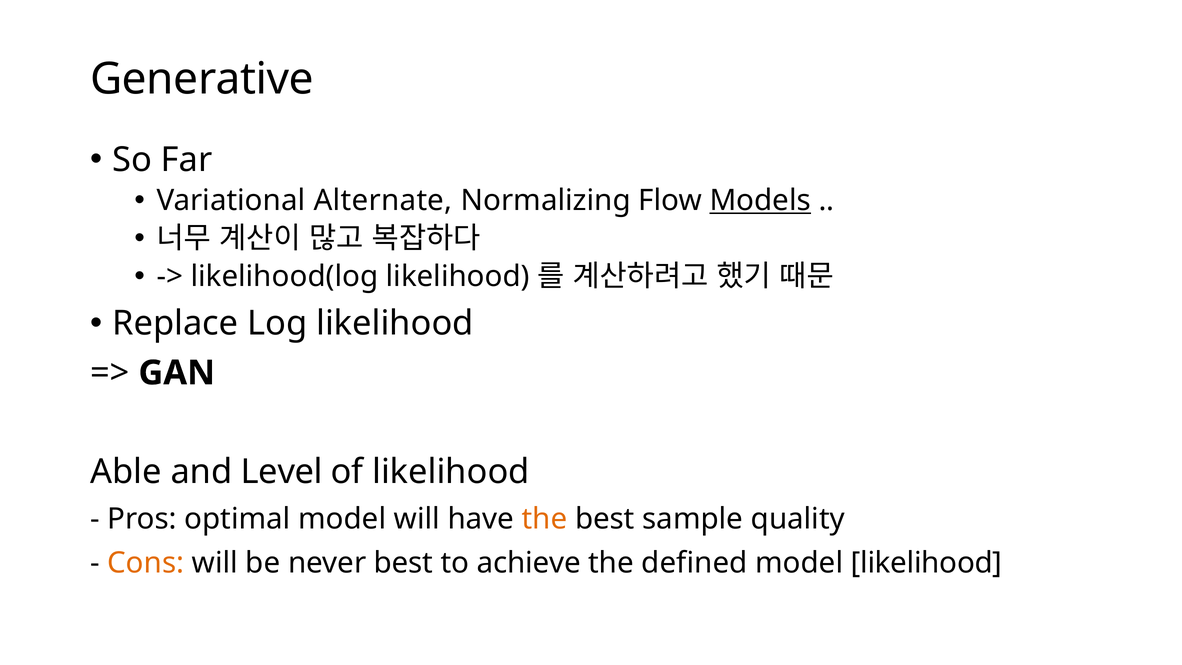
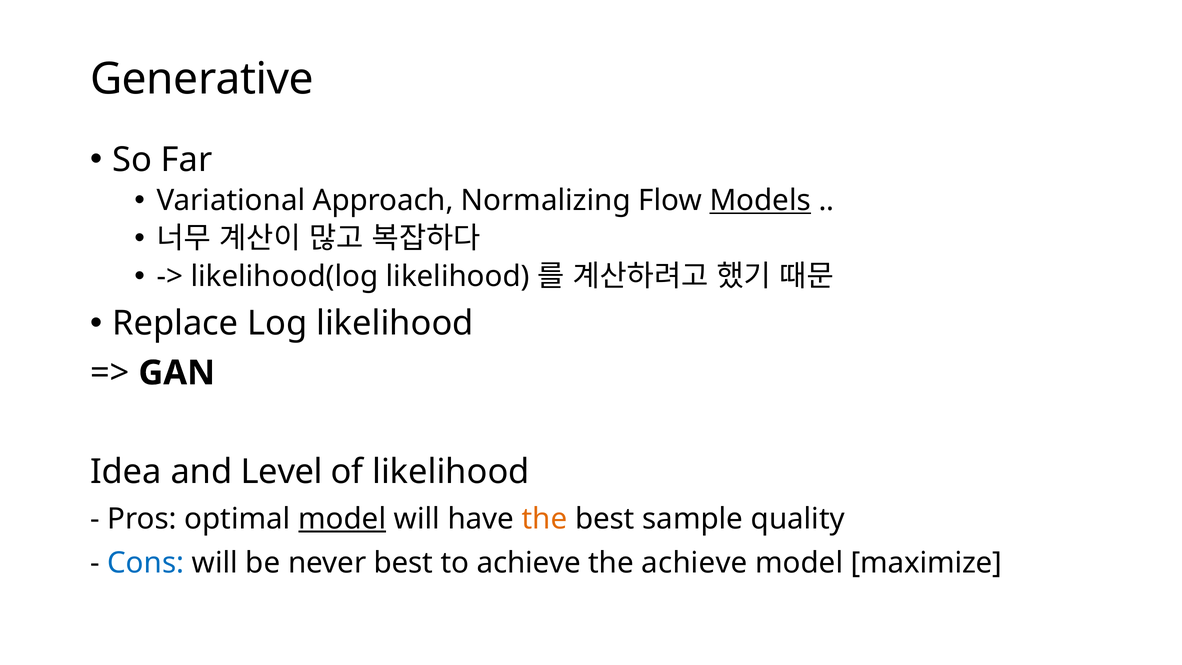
Alternate: Alternate -> Approach (383, 201)
Able: Able -> Idea (126, 472)
model underline: none -> present (342, 519)
Cons colour: orange -> blue (146, 563)
the defined: defined -> achieve (694, 563)
model likelihood: likelihood -> maximize (926, 563)
